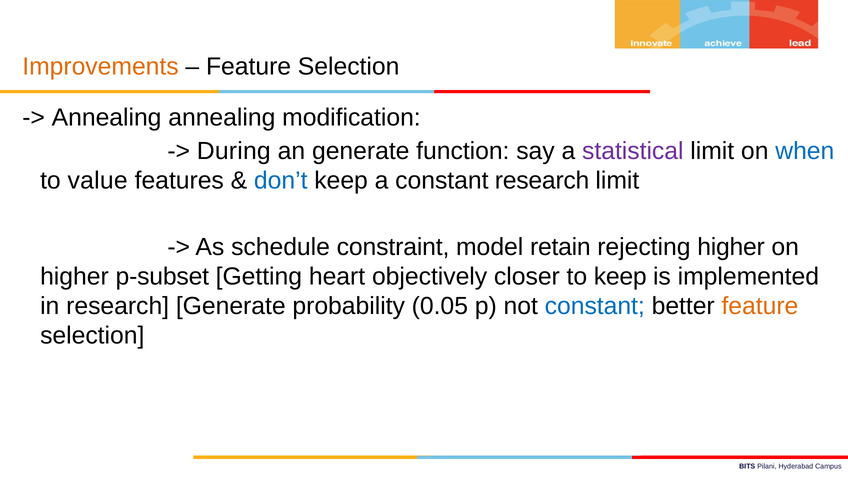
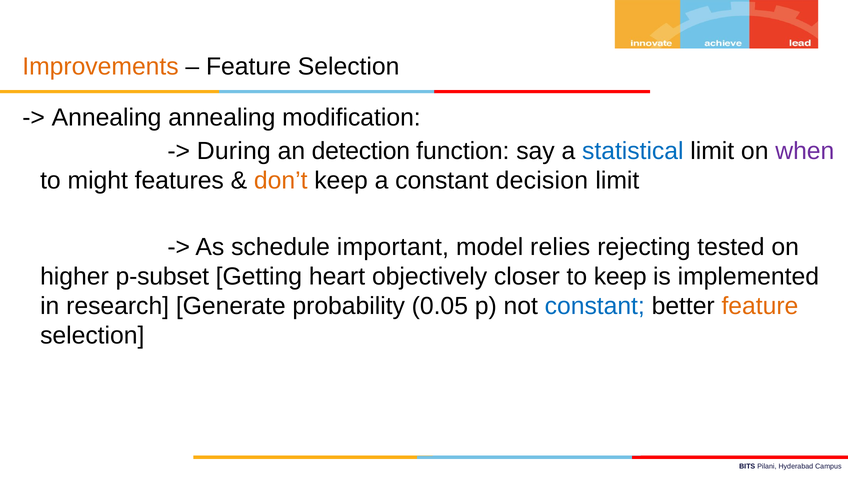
an generate: generate -> detection (361, 151)
statistical colour: purple -> blue (633, 151)
when colour: blue -> purple (805, 151)
value: value -> might (98, 181)
don’t colour: blue -> orange (281, 181)
constant research: research -> decision (542, 181)
constraint: constraint -> important (393, 247)
retain: retain -> relies (560, 247)
rejecting higher: higher -> tested (731, 247)
